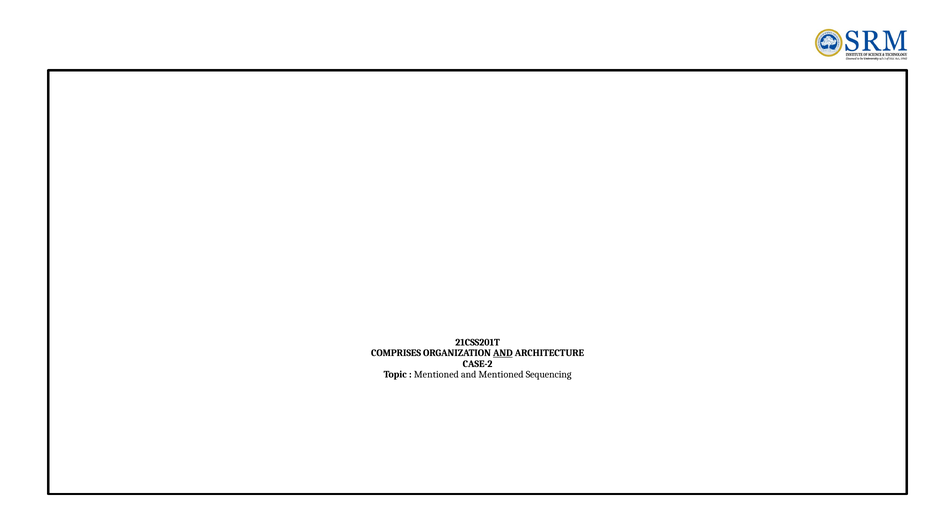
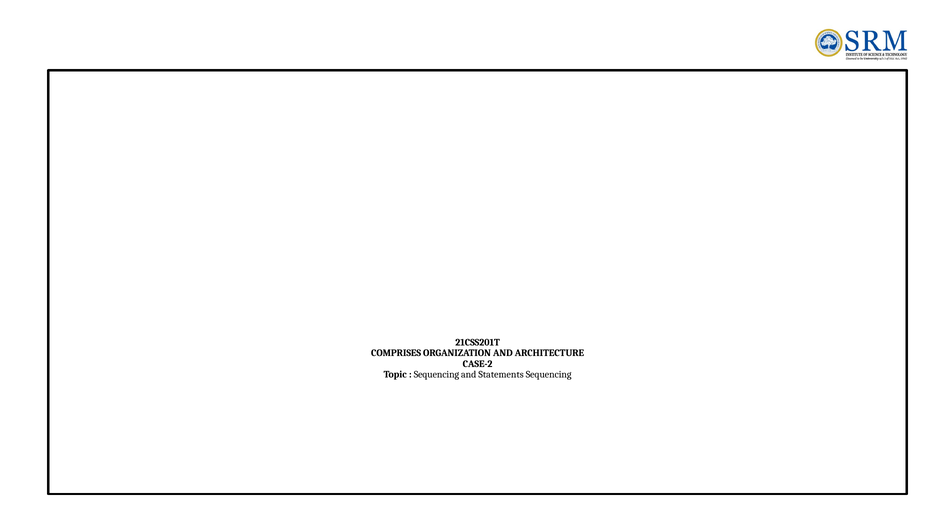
AND underline: present -> none (503, 353)
Mentioned: Mentioned -> Sequencing (436, 374)
and Mentioned: Mentioned -> Statements (501, 374)
